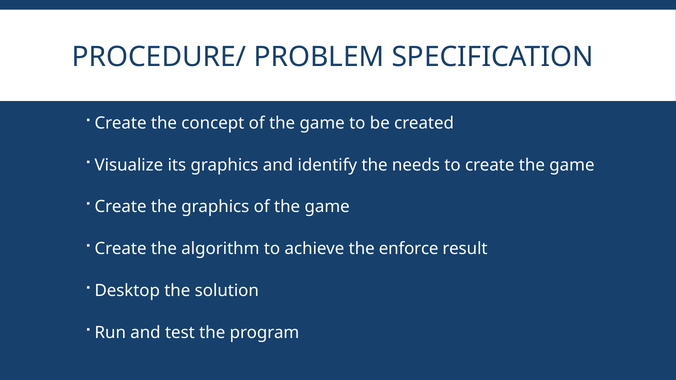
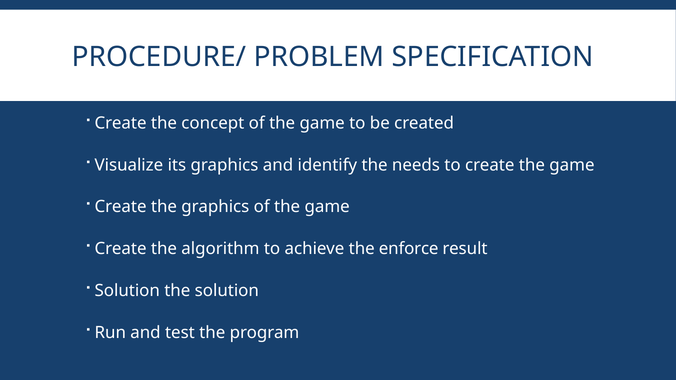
Desktop: Desktop -> Solution (127, 291)
